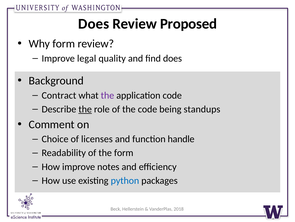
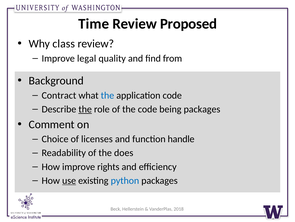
Does: Does -> Time (94, 24)
Why form: form -> class (64, 44)
find does: does -> from (172, 58)
the colour: purple -> blue (107, 95)
being standups: standups -> packages (202, 109)
the form: form -> does (124, 152)
notes: notes -> rights (108, 166)
use underline: none -> present (69, 180)
